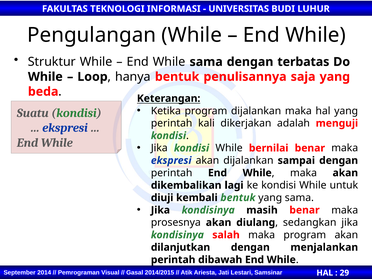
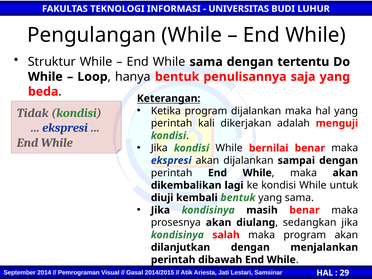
terbatas: terbatas -> tertentu (303, 62)
Suatu: Suatu -> Tidak (33, 113)
